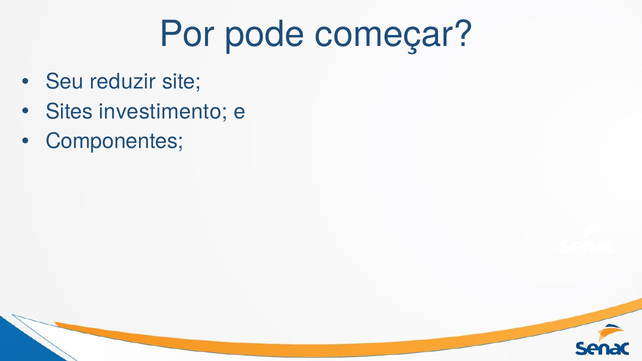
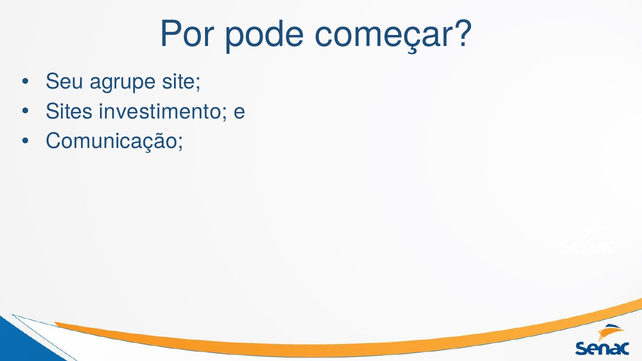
reduzir: reduzir -> agrupe (123, 82)
Componentes: Componentes -> Comunicação (115, 141)
